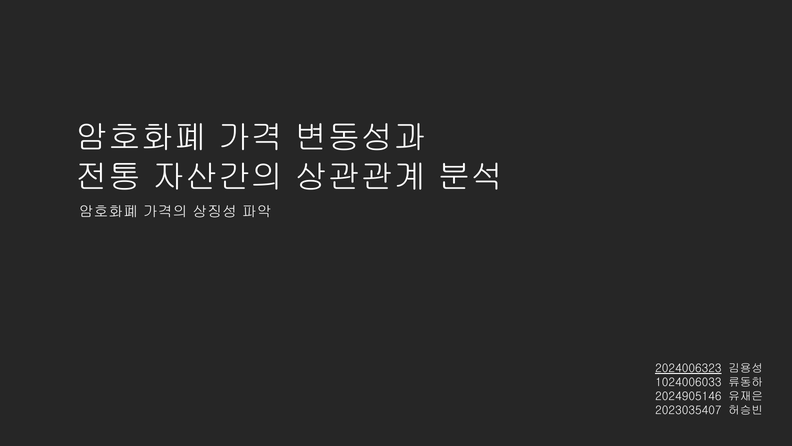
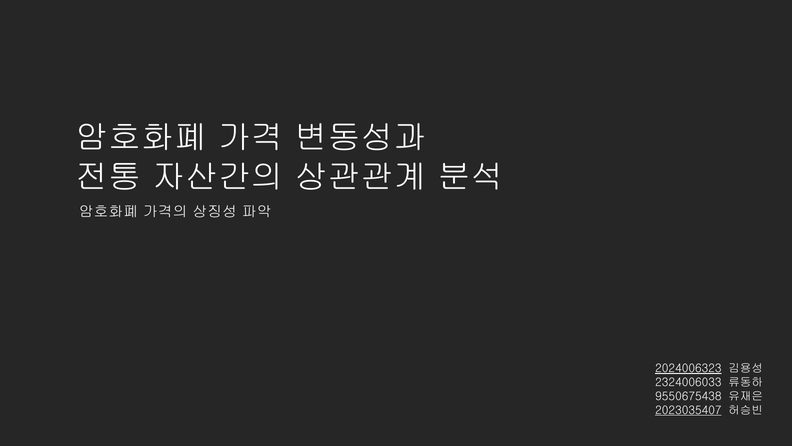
1024006033: 1024006033 -> 2324006033 (688, 382)
2024905146: 2024905146 -> 9550675438 (688, 396)
2023035407 underline: none -> present (688, 410)
